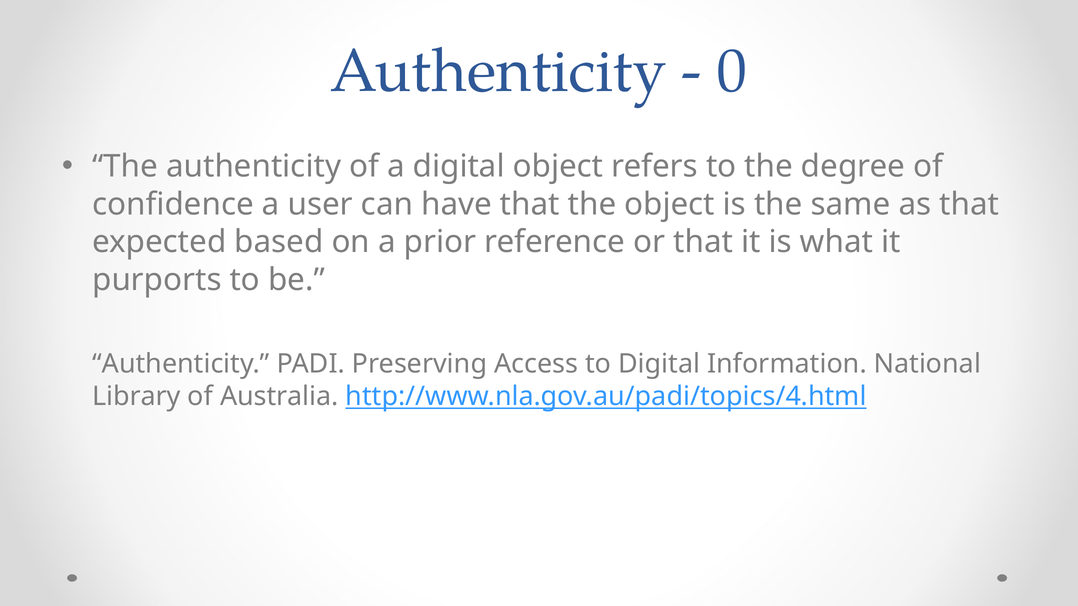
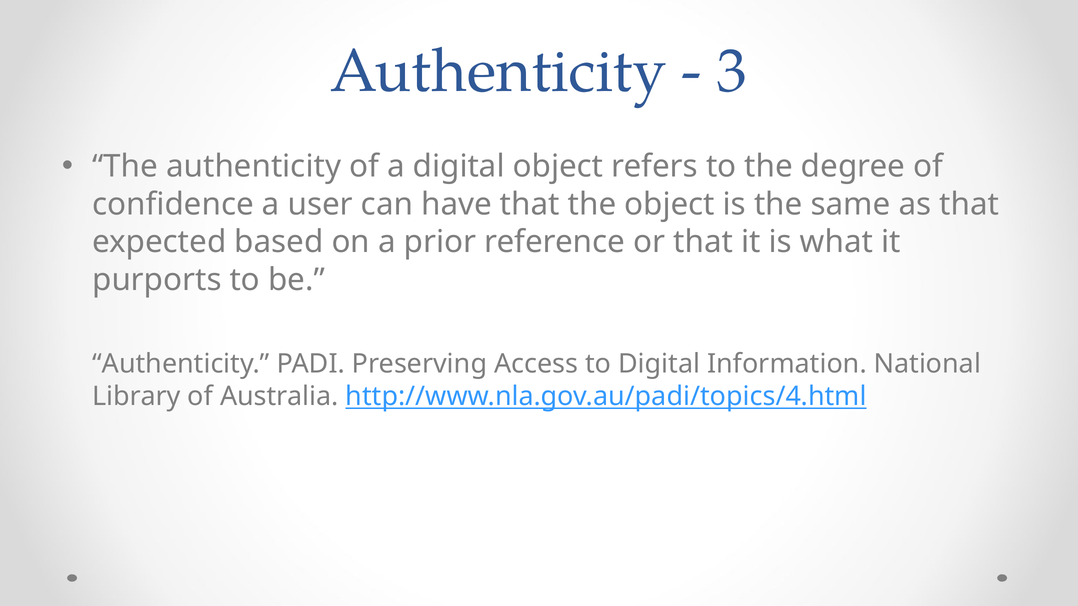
0: 0 -> 3 (732, 71)
